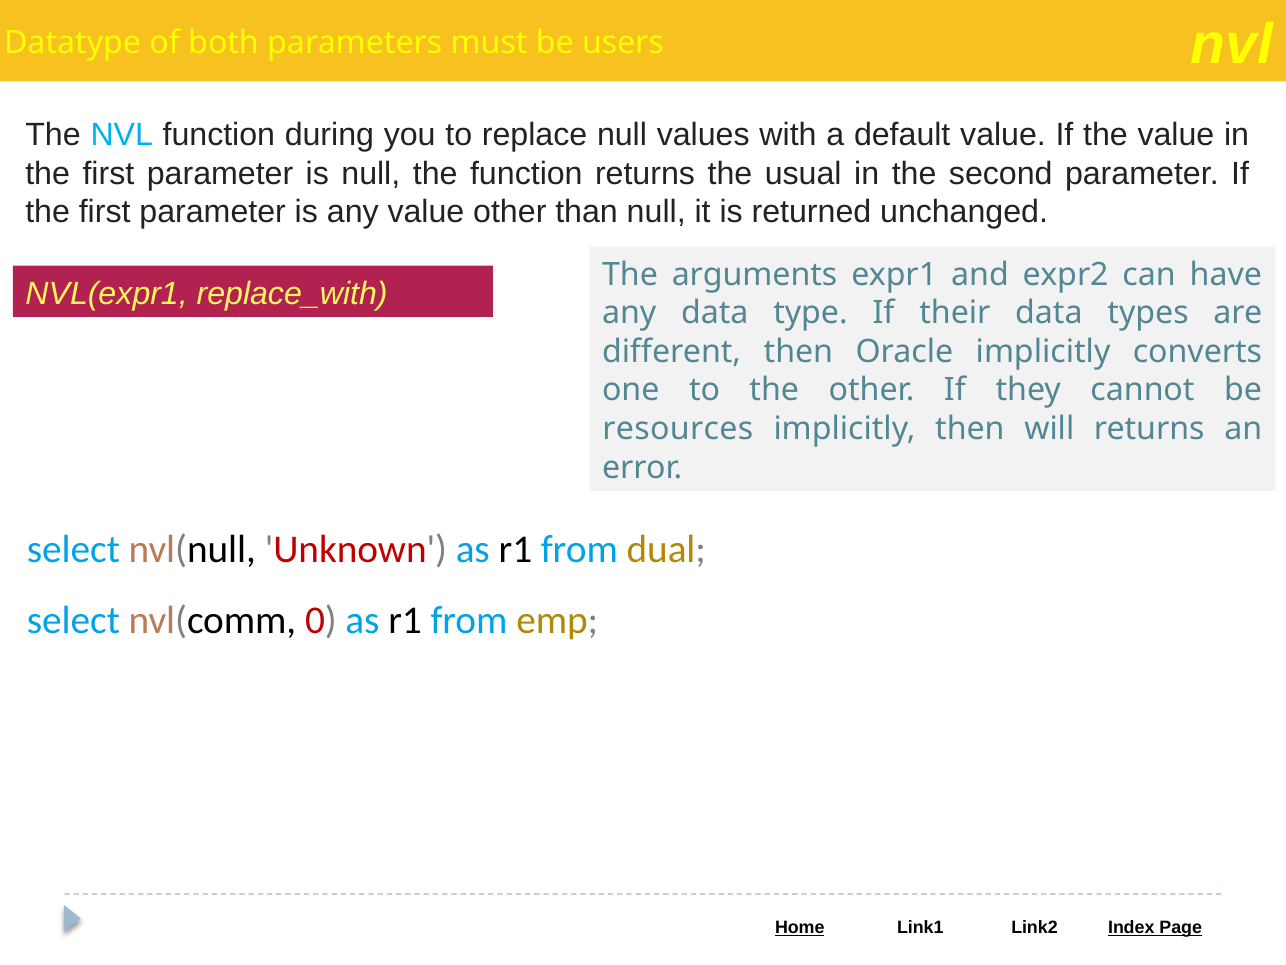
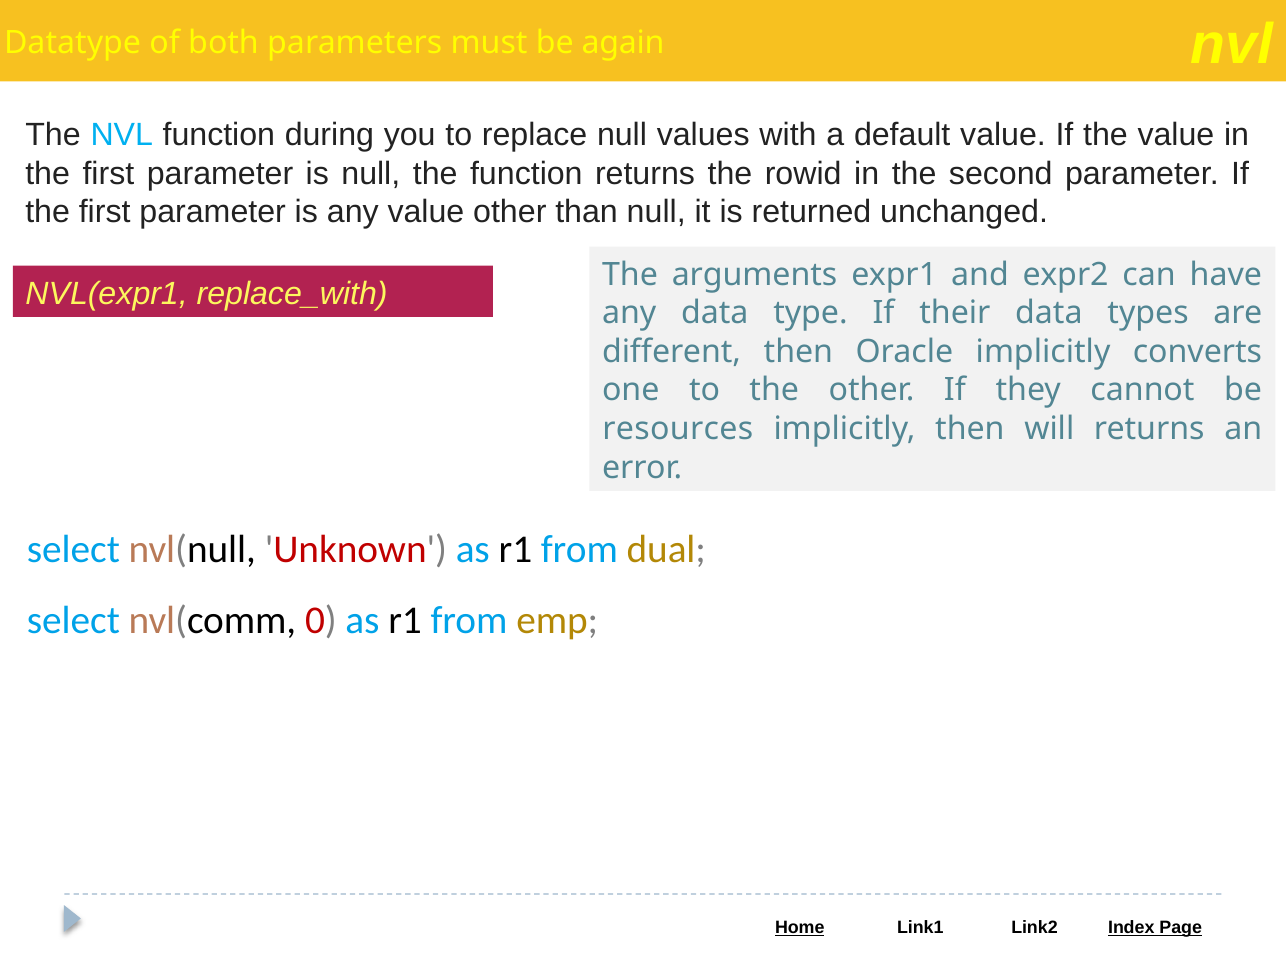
users: users -> again (623, 43)
usual: usual -> rowid (803, 174)
